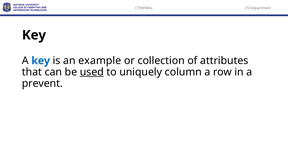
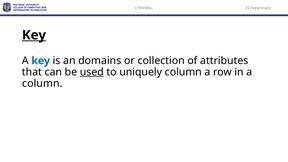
Key underline: none -> present (34, 35)
example: example -> domains (100, 61)
prevent: prevent -> column (42, 83)
